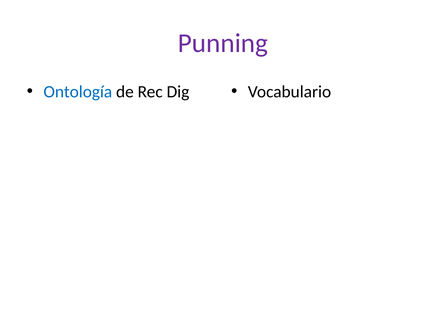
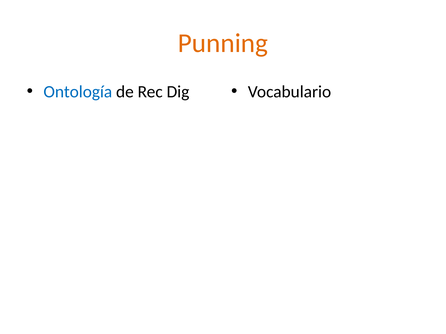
Punning colour: purple -> orange (223, 43)
